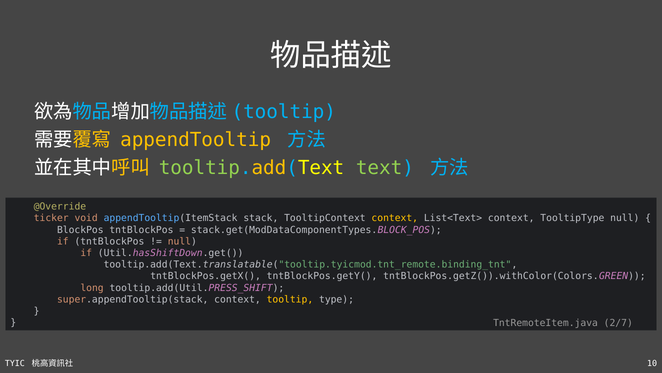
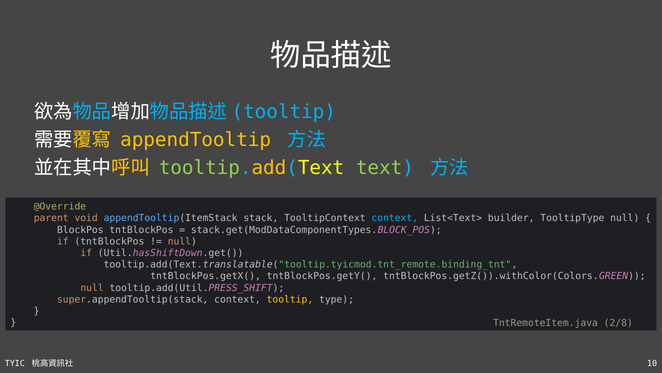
ticker: ticker -> parent (51, 218)
context colour: yellow -> light blue (395, 218)
List<Text> context: context -> builder (511, 218)
long: long -> null (92, 287)
2/7: 2/7 -> 2/8 (618, 323)
